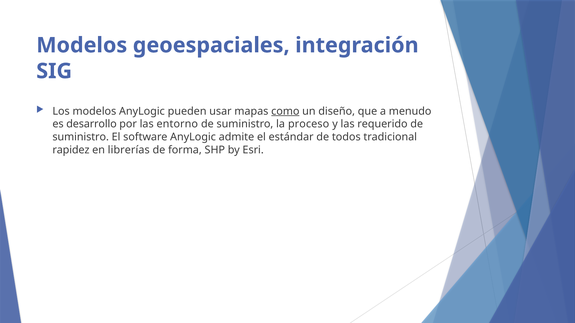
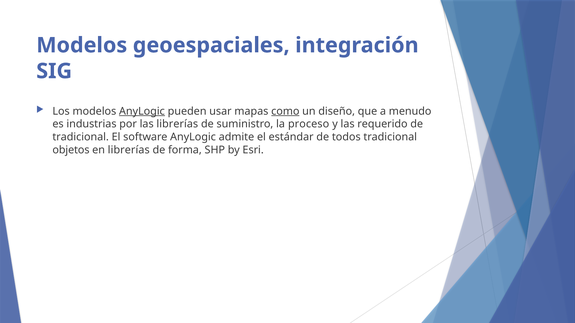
AnyLogiс underline: none -> present (142, 111)
desarrollo: desarrollo -> industrias (91, 124)
las entorno: entorno -> librerías (177, 124)
suministro: suministro -> tradicional (81, 137)
rapidez: rapidez -> objetos (71, 150)
